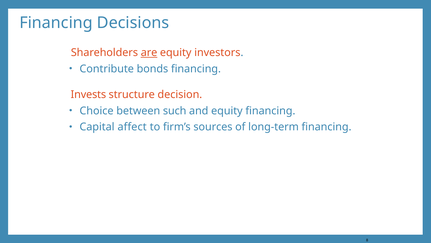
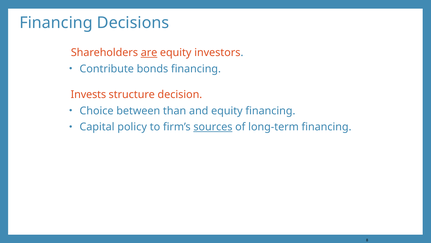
such: such -> than (175, 111)
affect: affect -> policy (132, 127)
sources underline: none -> present (213, 127)
